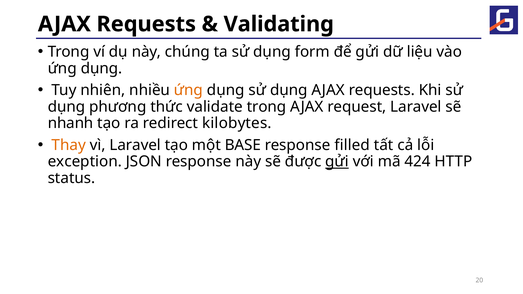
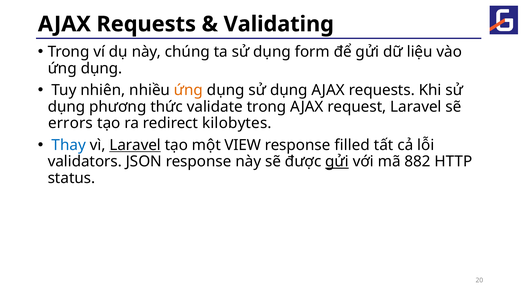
nhanh: nhanh -> errors (70, 123)
Thay colour: orange -> blue (69, 145)
Laravel underline: none -> present (135, 145)
BASE: BASE -> VIEW (243, 145)
exception: exception -> validators (85, 162)
424: 424 -> 882 (418, 162)
